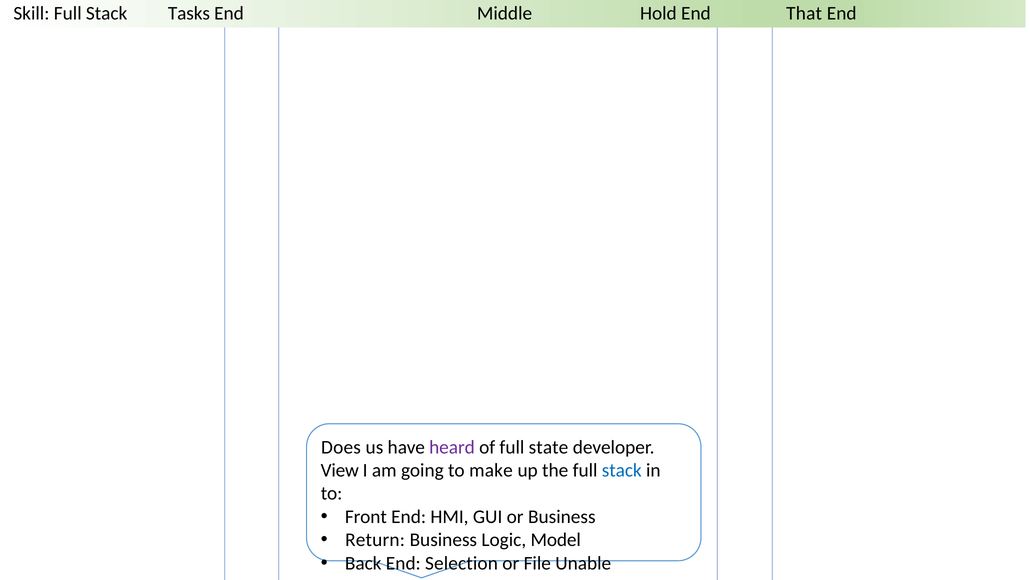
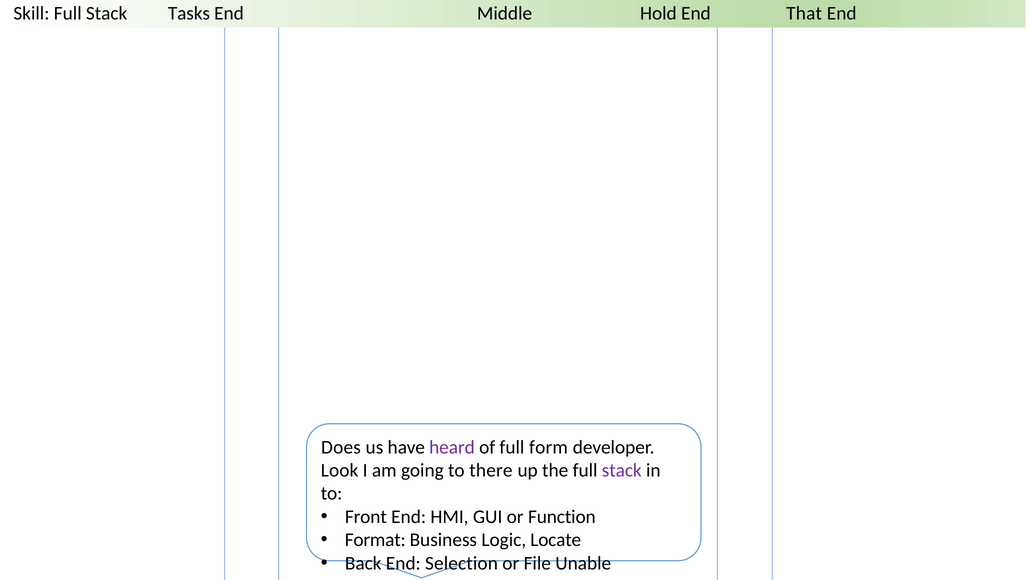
state: state -> form (548, 447)
View: View -> Look (340, 470)
make: make -> there (491, 470)
stack colour: blue -> purple (622, 470)
or Business: Business -> Function (562, 516)
Return: Return -> Format (375, 539)
Model: Model -> Locate (556, 539)
